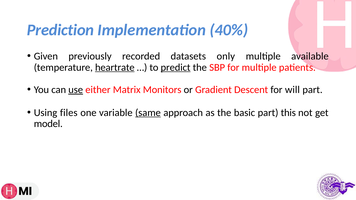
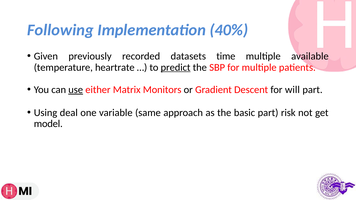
Prediction: Prediction -> Following (60, 30)
only: only -> time (226, 56)
heartrate underline: present -> none (115, 67)
files: files -> deal (69, 113)
same underline: present -> none (148, 113)
this: this -> risk (288, 113)
